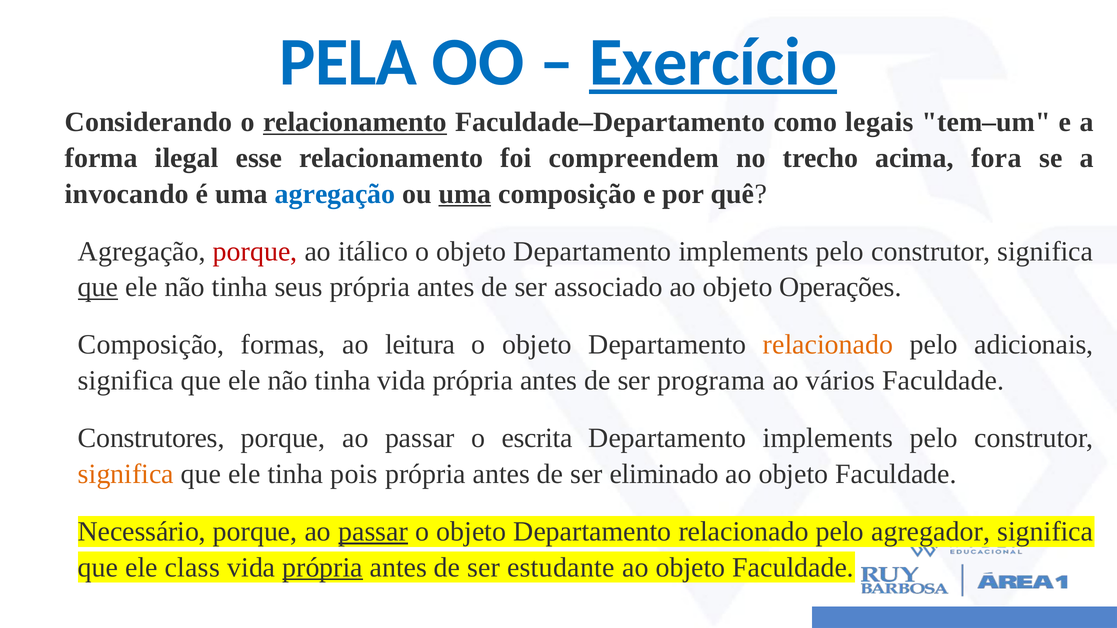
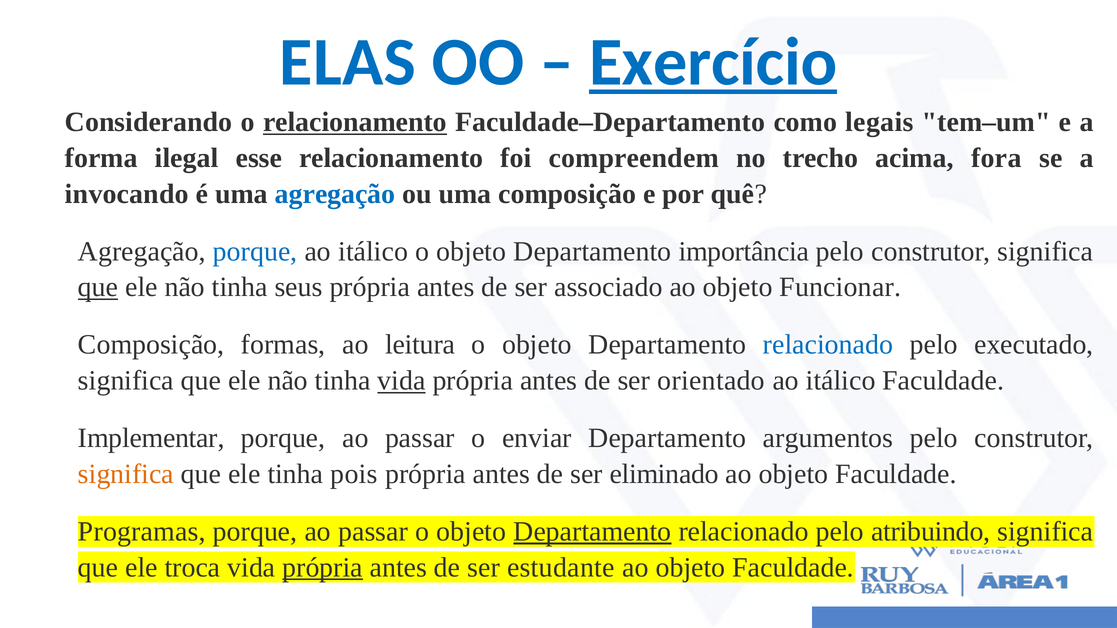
PELA: PELA -> ELAS (348, 62)
uma underline: present -> none (465, 194)
porque colour: red -> blue (255, 252)
objeto Departamento implements: implements -> importância (744, 252)
Operações: Operações -> Funcionar (840, 287)
relacionado colour: orange -> blue (828, 345)
adicionais: adicionais -> executado (1034, 345)
vida underline: none -> present (402, 381)
programa: programa -> orientado (711, 381)
vários: vários -> itálico (841, 381)
Construtores: Construtores -> Implementar (151, 438)
escrita: escrita -> enviar (537, 438)
implements: implements -> argumentos (828, 438)
Necessário: Necessário -> Programas (142, 532)
passar underline: present -> none (373, 532)
Departamento underline: none -> present (592, 532)
agregador: agregador -> atribuindo (931, 532)
class: class -> troca (192, 568)
